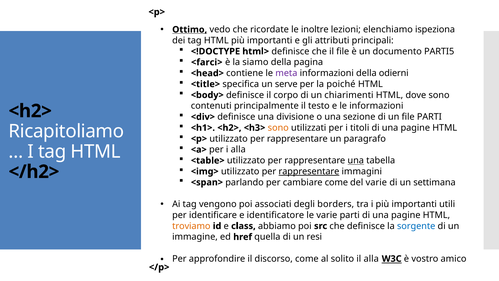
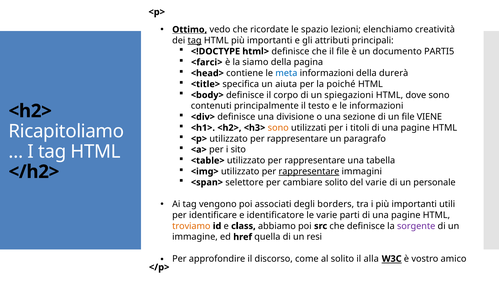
inoltre: inoltre -> spazio (315, 30)
ispeziona: ispeziona -> creatività (435, 30)
tag underline: none -> present (195, 40)
meta colour: purple -> blue (286, 73)
odierni: odierni -> durerà (394, 73)
serve: serve -> aiuta (286, 84)
chiarimenti: chiarimenti -> spiegazioni (349, 95)
file PARTI: PARTI -> VIENE (429, 117)
i alla: alla -> sito (238, 149)
una underline: present -> none (356, 160)
parlando: parlando -> selettore (244, 182)
cambiare come: come -> solito (336, 182)
settimana: settimana -> personale (434, 182)
sorgente colour: blue -> purple (416, 226)
